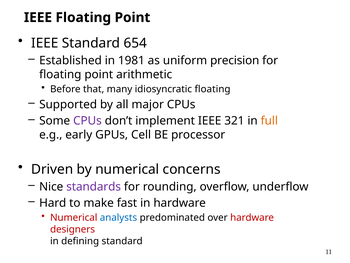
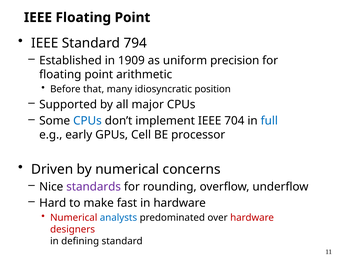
654: 654 -> 794 (135, 43)
1981: 1981 -> 1909 (131, 60)
idiosyncratic floating: floating -> position (213, 89)
CPUs colour: purple -> blue (87, 121)
321: 321 -> 704 (234, 121)
full colour: orange -> blue (269, 121)
